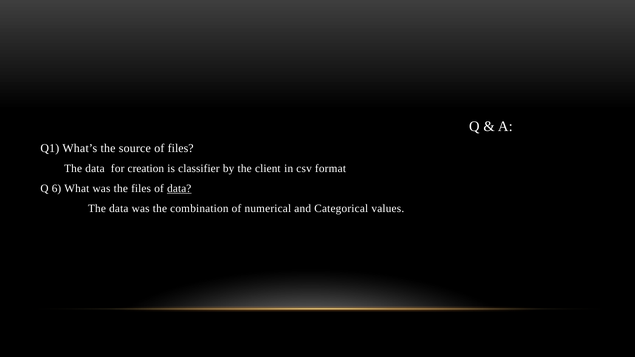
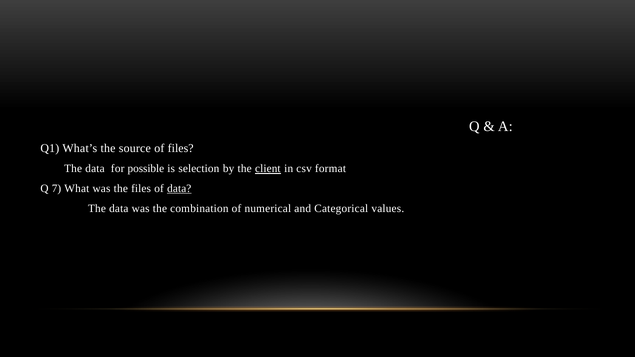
creation: creation -> possible (146, 169)
classifier: classifier -> selection (199, 169)
client underline: none -> present (268, 169)
6: 6 -> 7 (56, 189)
